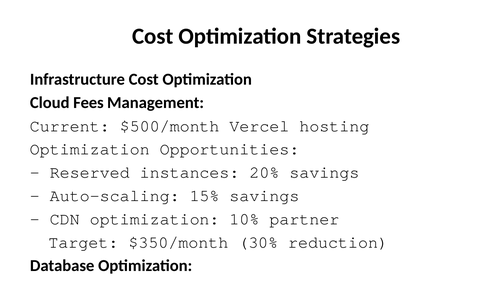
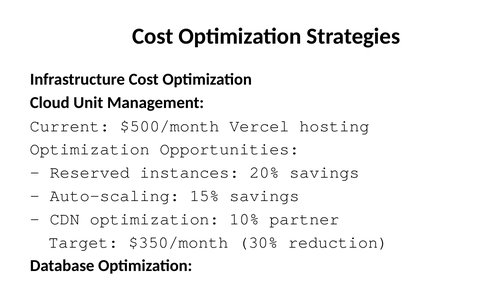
Fees: Fees -> Unit (88, 102)
